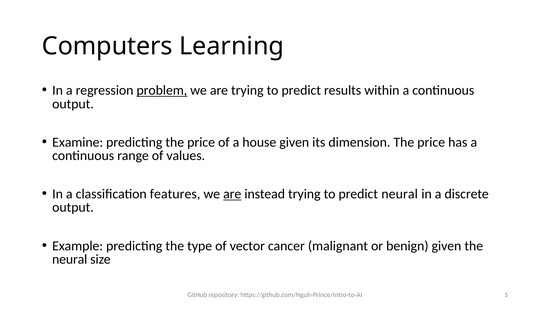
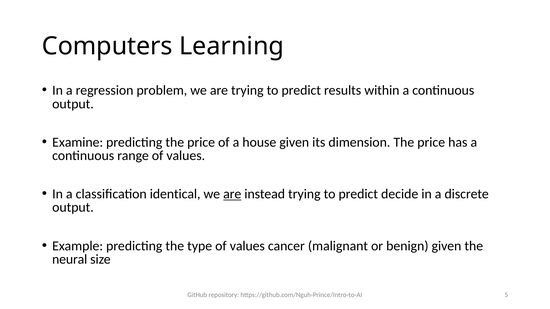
problem underline: present -> none (162, 91)
features: features -> identical (175, 194)
predict neural: neural -> decide (400, 194)
type of vector: vector -> values (247, 246)
